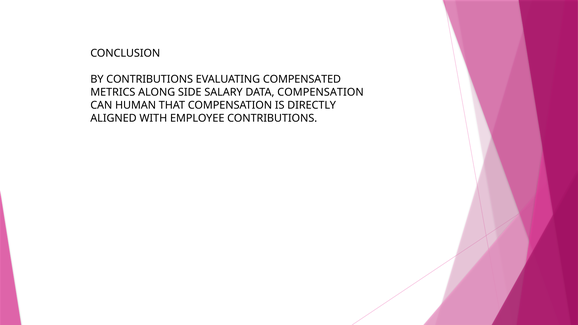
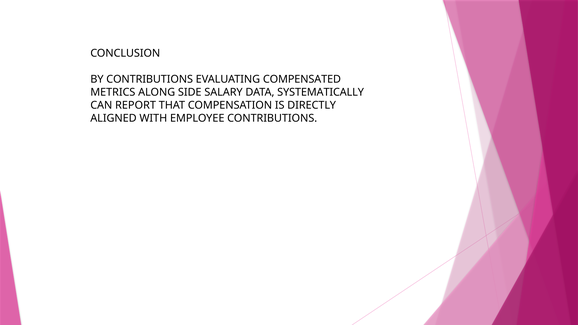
DATA COMPENSATION: COMPENSATION -> SYSTEMATICALLY (321, 92)
HUMAN: HUMAN -> REPORT (136, 105)
